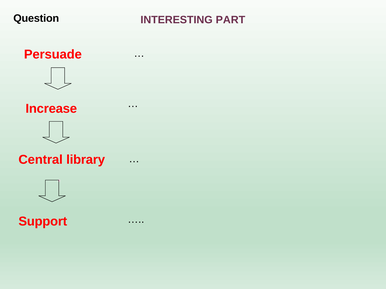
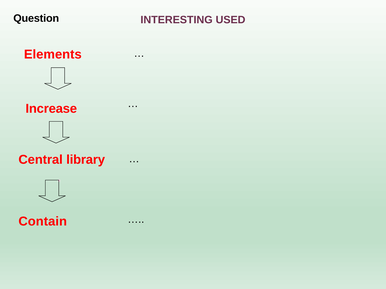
PART: PART -> USED (231, 20)
Persuade: Persuade -> Elements (53, 55)
Support: Support -> Contain (43, 222)
